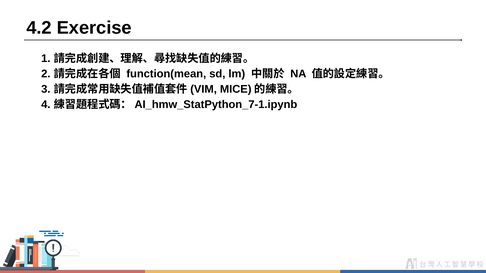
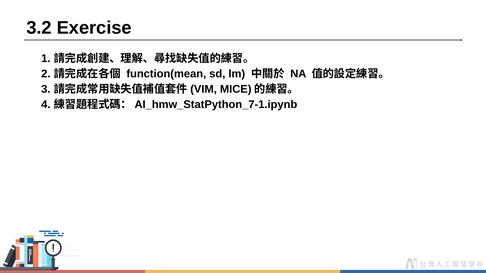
4.2: 4.2 -> 3.2 (39, 28)
